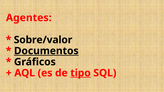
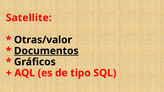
Agentes: Agentes -> Satellite (29, 18)
Sobre/valor: Sobre/valor -> Otras/valor (43, 40)
tipo underline: present -> none (81, 73)
